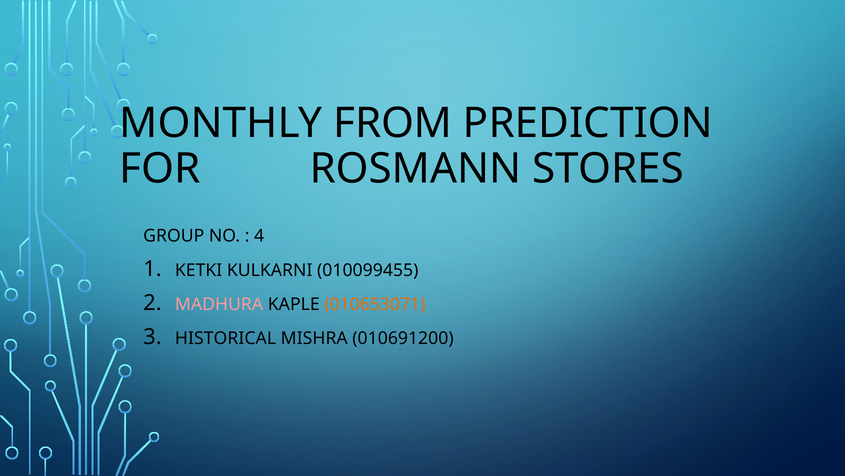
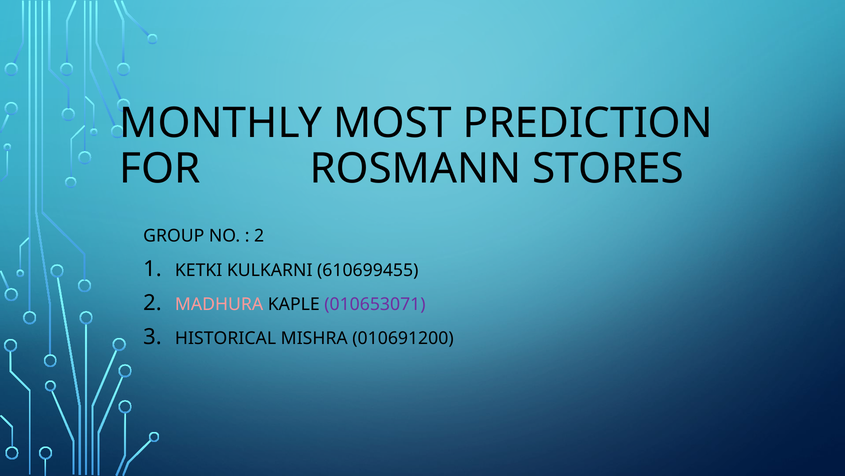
FROM: FROM -> MOST (393, 123)
4: 4 -> 2 (259, 236)
010099455: 010099455 -> 610699455 (368, 270)
010653071 colour: orange -> purple (375, 304)
